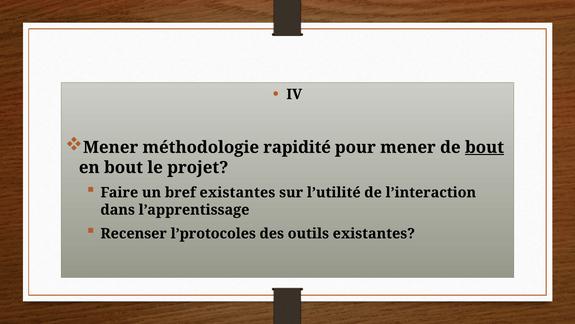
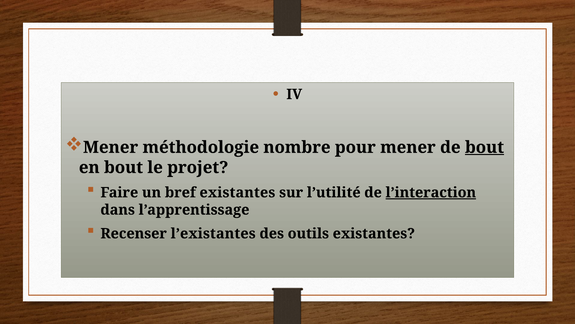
rapidité: rapidité -> nombre (297, 147)
l’interaction underline: none -> present (431, 192)
l’protocoles: l’protocoles -> l’existantes (213, 233)
